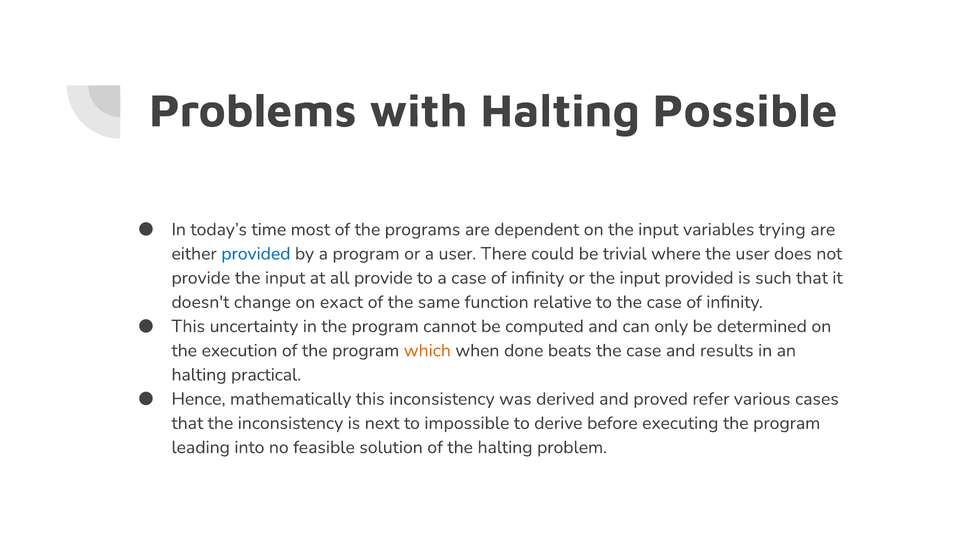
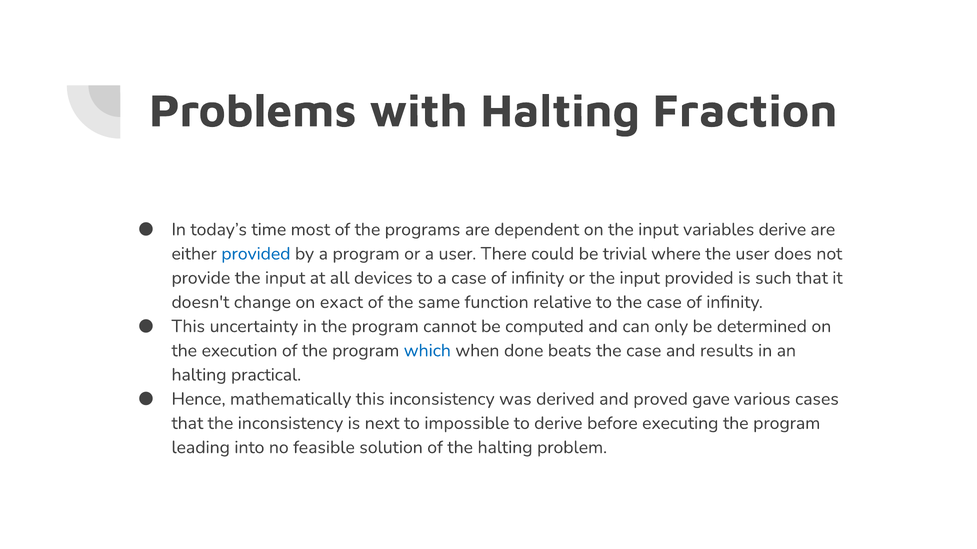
Possible: Possible -> Fraction (745, 111)
variables trying: trying -> derive (782, 230)
all provide: provide -> devices (383, 278)
which colour: orange -> blue (427, 351)
refer: refer -> gave (711, 399)
